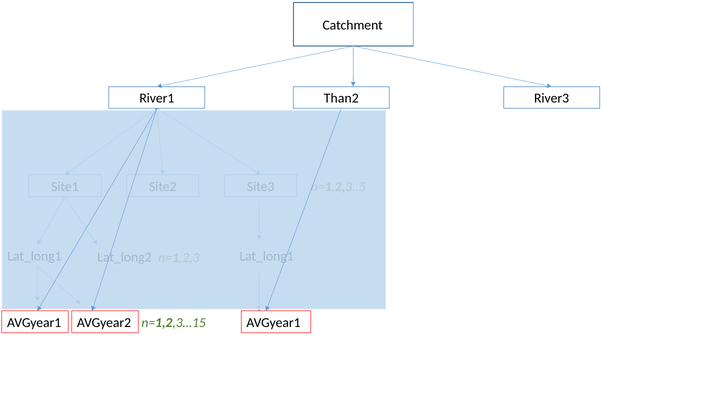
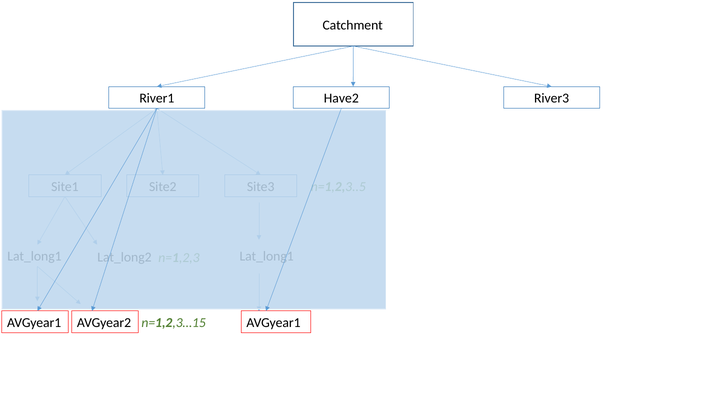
Than2: Than2 -> Have2 (341, 99)
